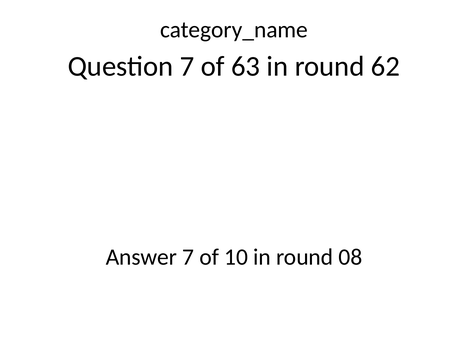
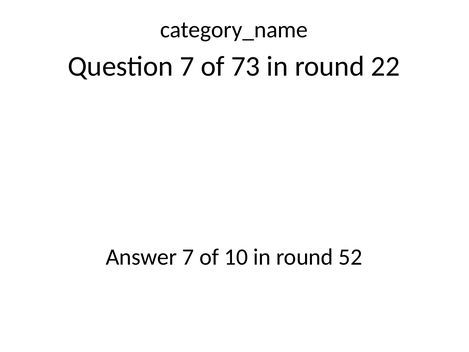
63: 63 -> 73 (246, 66)
62: 62 -> 22 (385, 66)
08: 08 -> 52 (350, 257)
